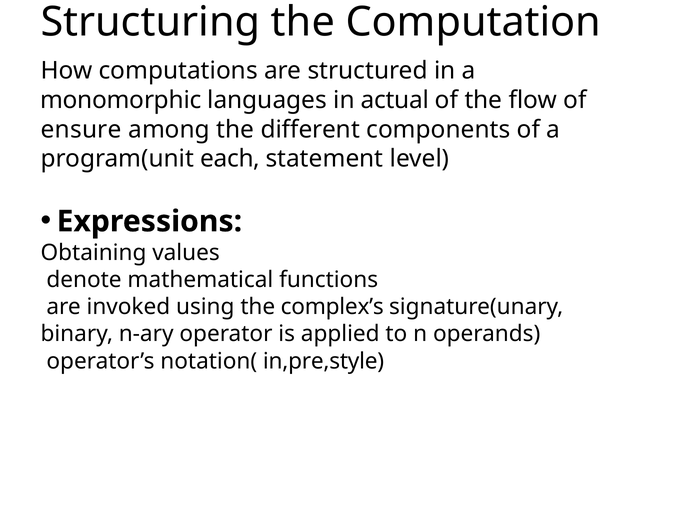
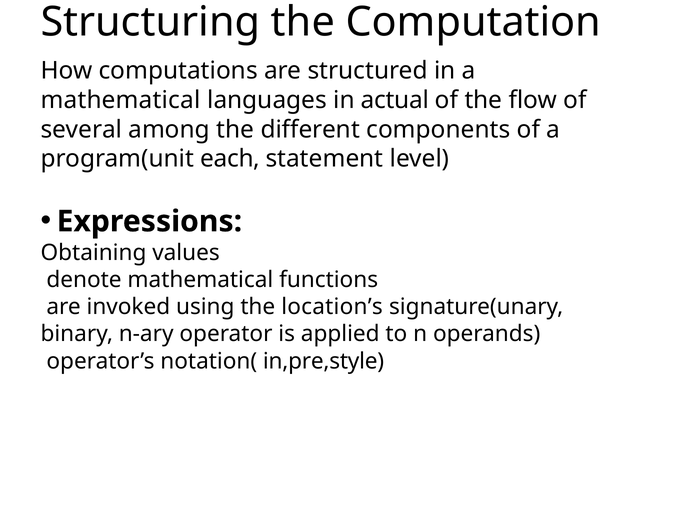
monomorphic: monomorphic -> mathematical (121, 100)
ensure: ensure -> several (81, 129)
complex’s: complex’s -> location’s (332, 307)
